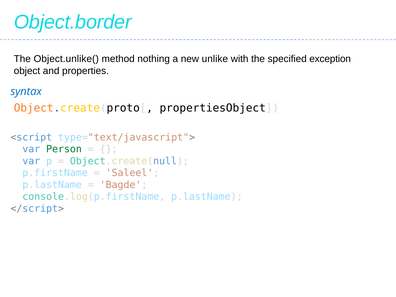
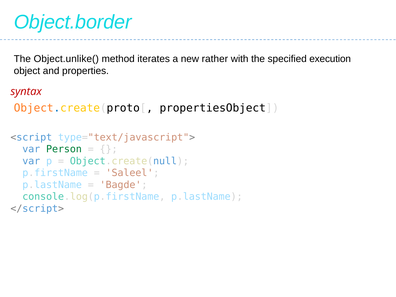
nothing: nothing -> iterates (154, 59)
unlike: unlike -> rather (215, 59)
exception: exception -> execution (330, 59)
syntax colour: blue -> red (26, 92)
